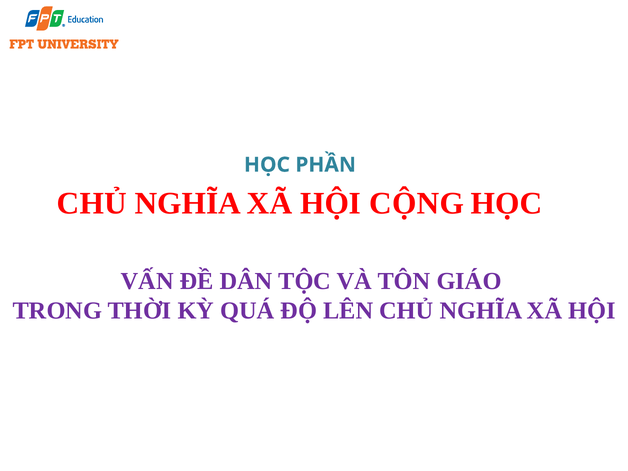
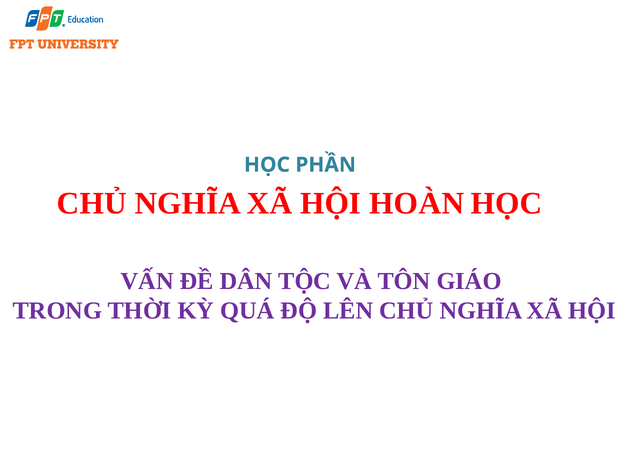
CỘNG: CỘNG -> HOÀN (417, 203)
